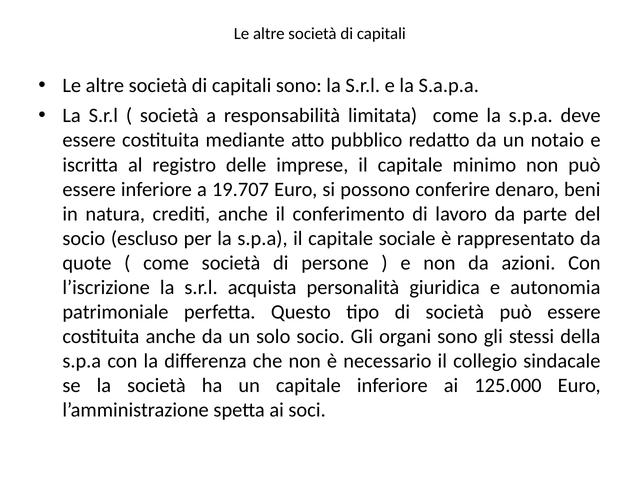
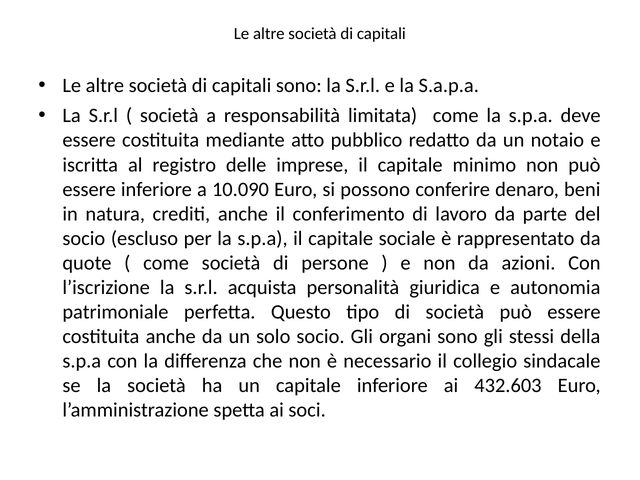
19.707: 19.707 -> 10.090 (240, 189)
125.000: 125.000 -> 432.603 (508, 385)
